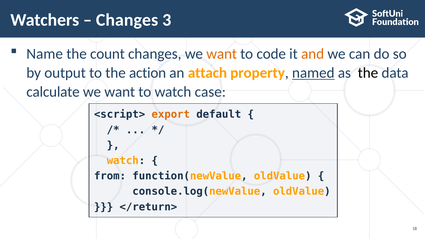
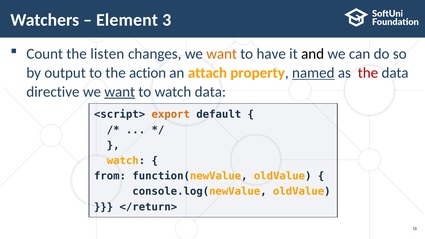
Changes: Changes -> Element (127, 20)
Name: Name -> Count (45, 54)
count: count -> listen (107, 54)
code: code -> have (271, 54)
and colour: orange -> black (313, 54)
the colour: black -> red (368, 73)
calculate: calculate -> directive (53, 92)
want underline: none -> present (120, 92)
watch case: case -> data (210, 92)
